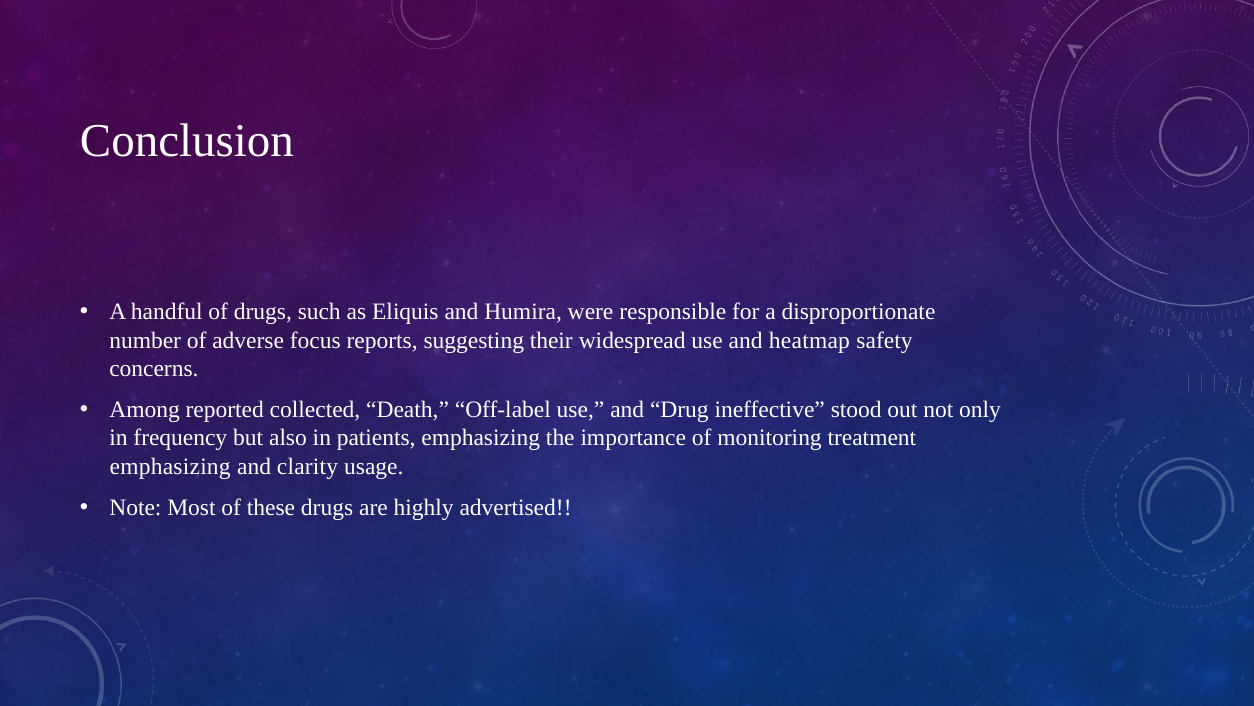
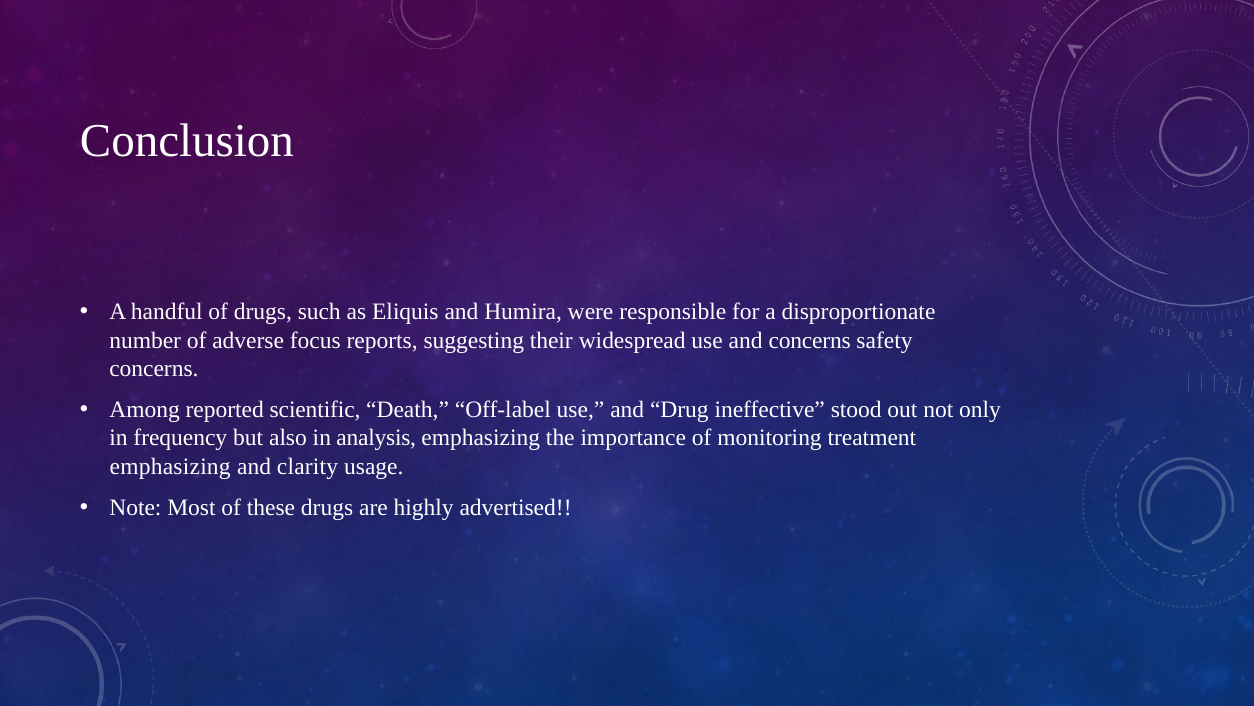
and heatmap: heatmap -> concerns (810, 340)
collected: collected -> scientific (315, 410)
patients: patients -> analysis (376, 438)
